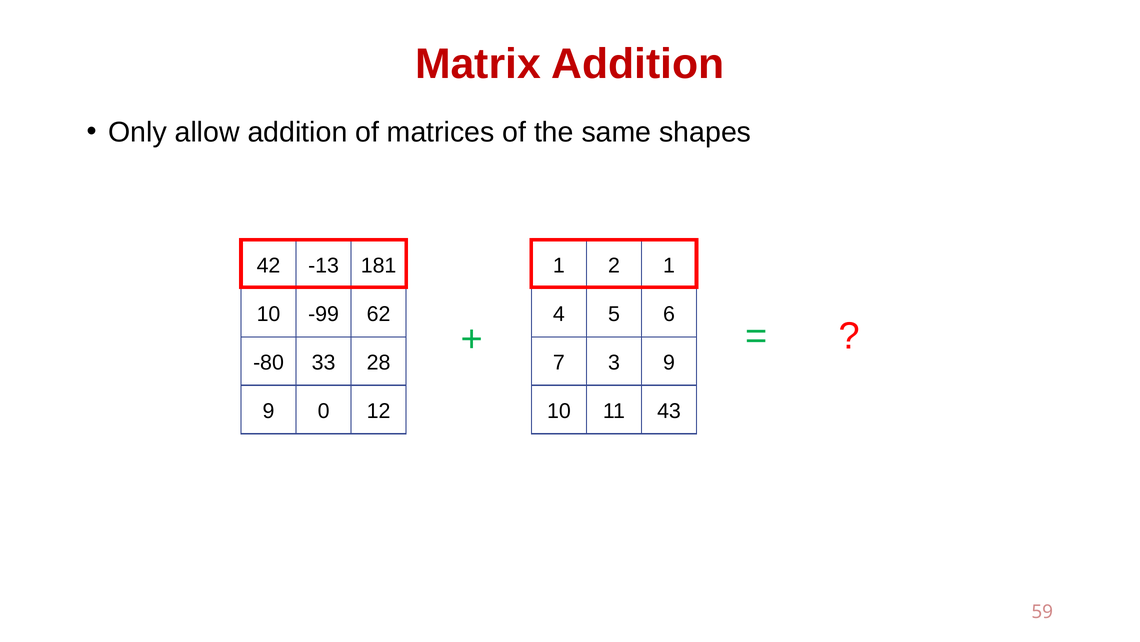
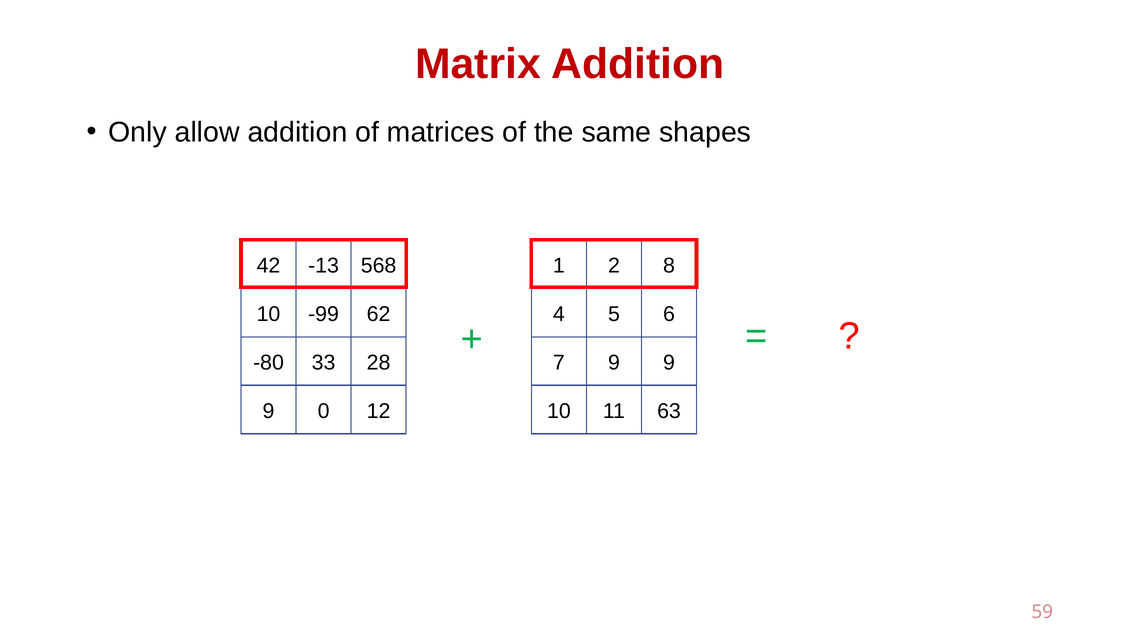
181: 181 -> 568 (379, 265)
2 1: 1 -> 8 (669, 265)
7 3: 3 -> 9 (614, 362)
43: 43 -> 63 (669, 411)
